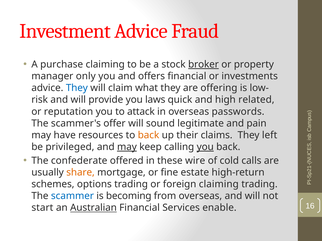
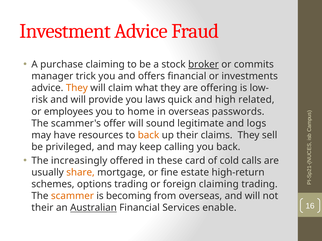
property: property -> commits (254, 65)
only: only -> trick (86, 76)
They colour: blue -> orange (77, 88)
reputation: reputation -> employees (69, 112)
attack: attack -> home (141, 112)
pain: pain -> logs (256, 124)
left: left -> sell (270, 135)
may underline: present -> none (127, 147)
you underline: present -> none (205, 147)
confederate: confederate -> increasingly (79, 161)
wire: wire -> card (195, 161)
scammer colour: blue -> orange (72, 196)
start: start -> their (42, 208)
